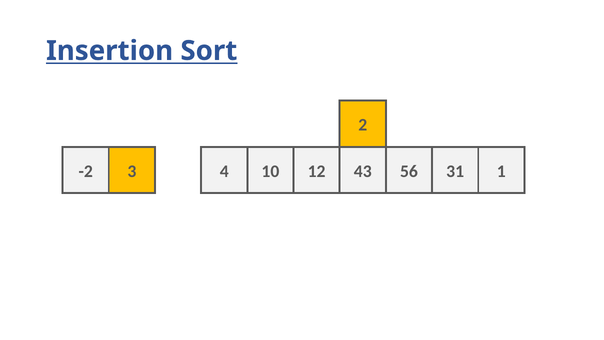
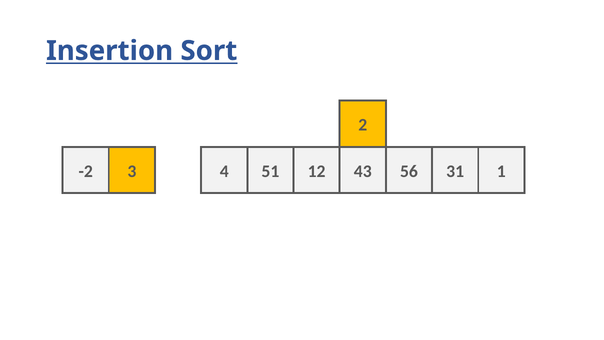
10: 10 -> 51 (270, 171)
